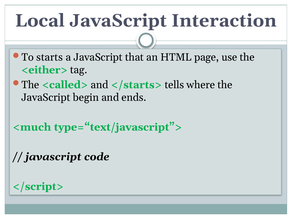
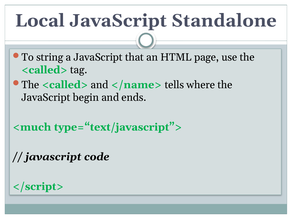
Interaction: Interaction -> Standalone (224, 21)
starts: starts -> string (50, 57)
<either>: <either> -> <called> (44, 70)
</starts>: </starts> -> </name> (136, 85)
